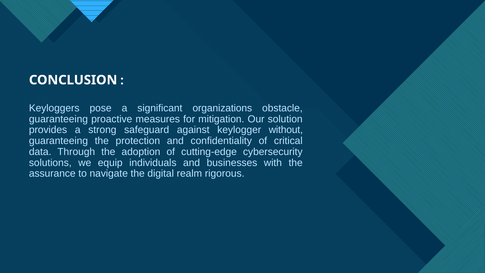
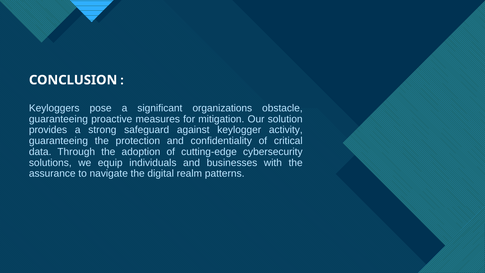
without: without -> activity (286, 130)
rigorous: rigorous -> patterns (225, 174)
